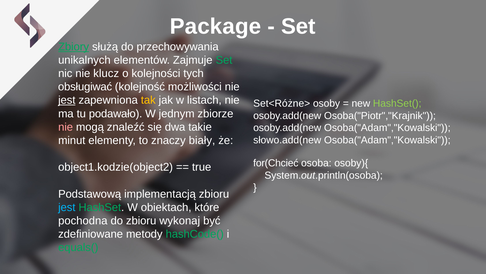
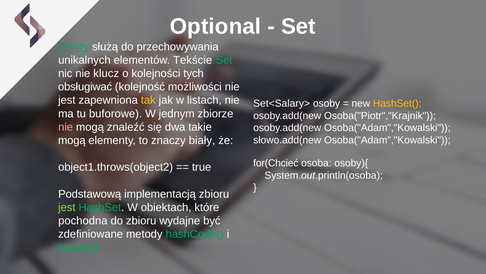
Package: Package -> Optional (215, 27)
Zajmuje: Zajmuje -> Tekście (193, 60)
jest underline: present -> none (67, 100)
Set<Różne>: Set<Różne> -> Set<Salary> (282, 103)
HashSet( colour: light green -> yellow (397, 103)
podawało: podawało -> buforowe (116, 113)
minut: minut -> mogą (72, 140)
object1.kodzie(object2: object1.kodzie(object2 -> object1.throws(object2 (116, 167)
jest colour: light blue -> light green (67, 207)
wykonaj: wykonaj -> wydajne (180, 220)
